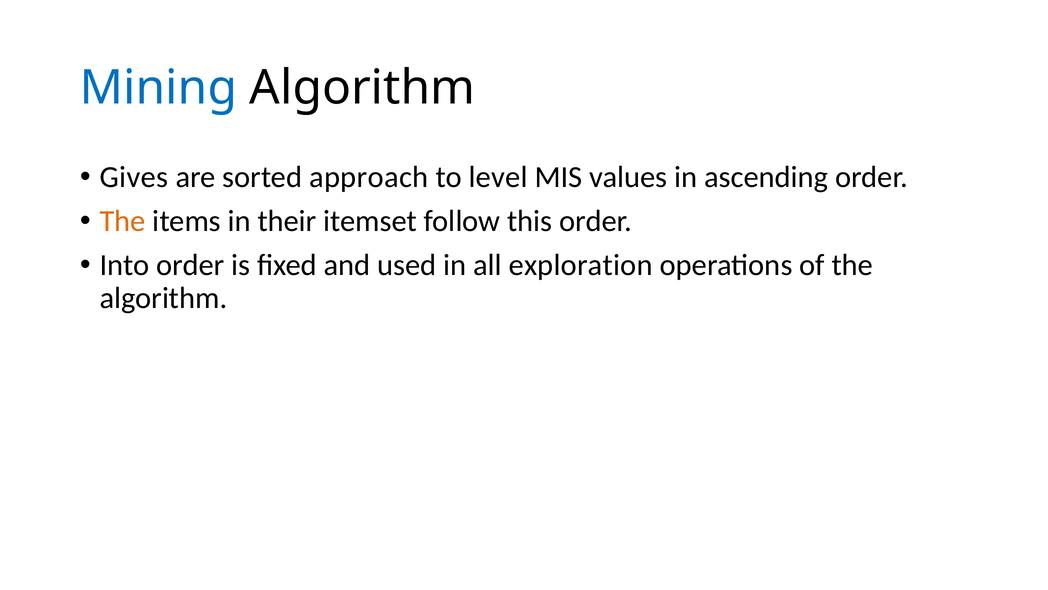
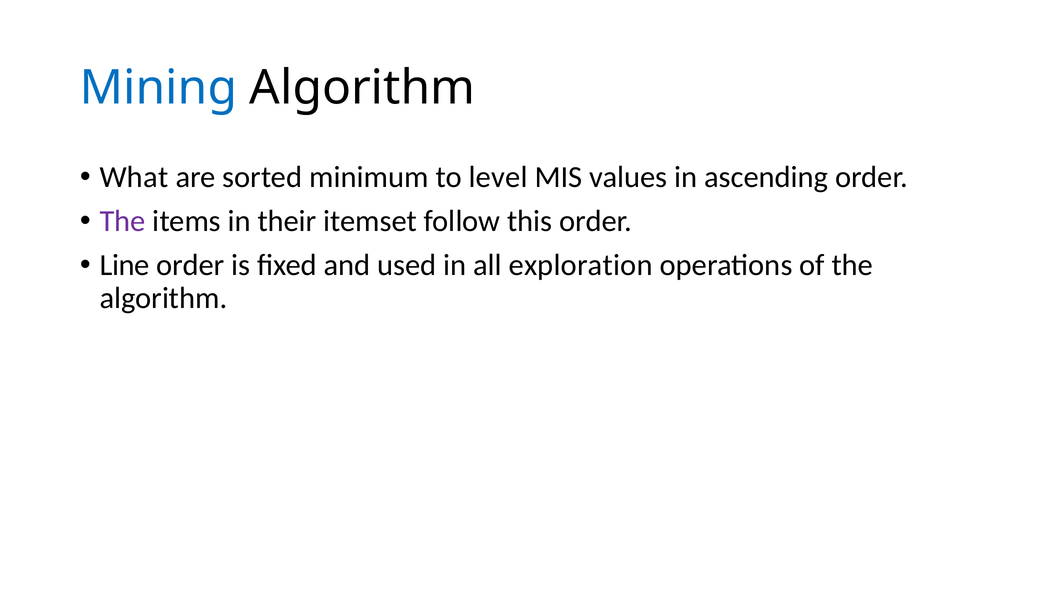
Gives: Gives -> What (134, 177)
approach: approach -> minimum (369, 177)
The colour: orange -> purple (123, 221)
Into: Into -> Line (125, 265)
